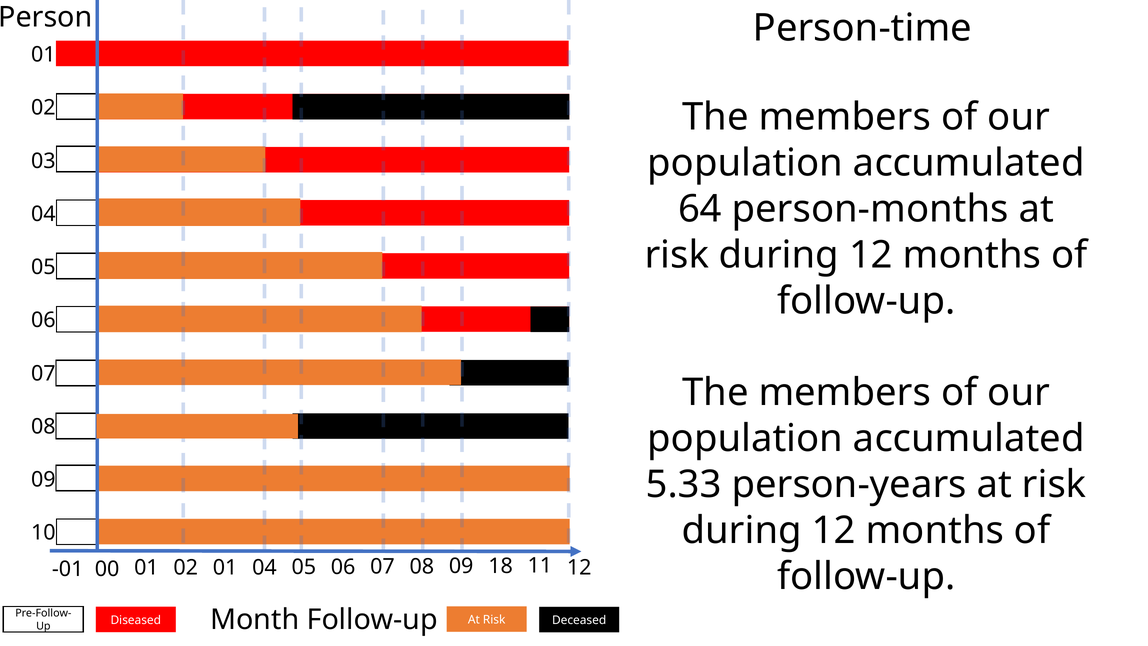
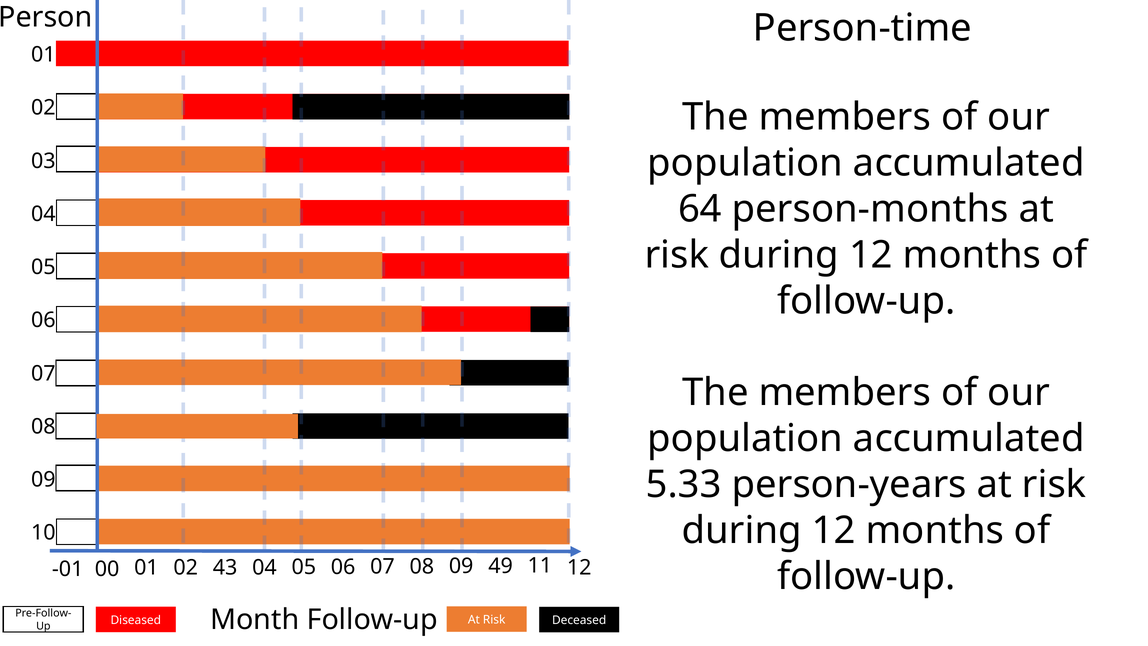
02 01: 01 -> 43 (225, 567)
18: 18 -> 49 (501, 566)
